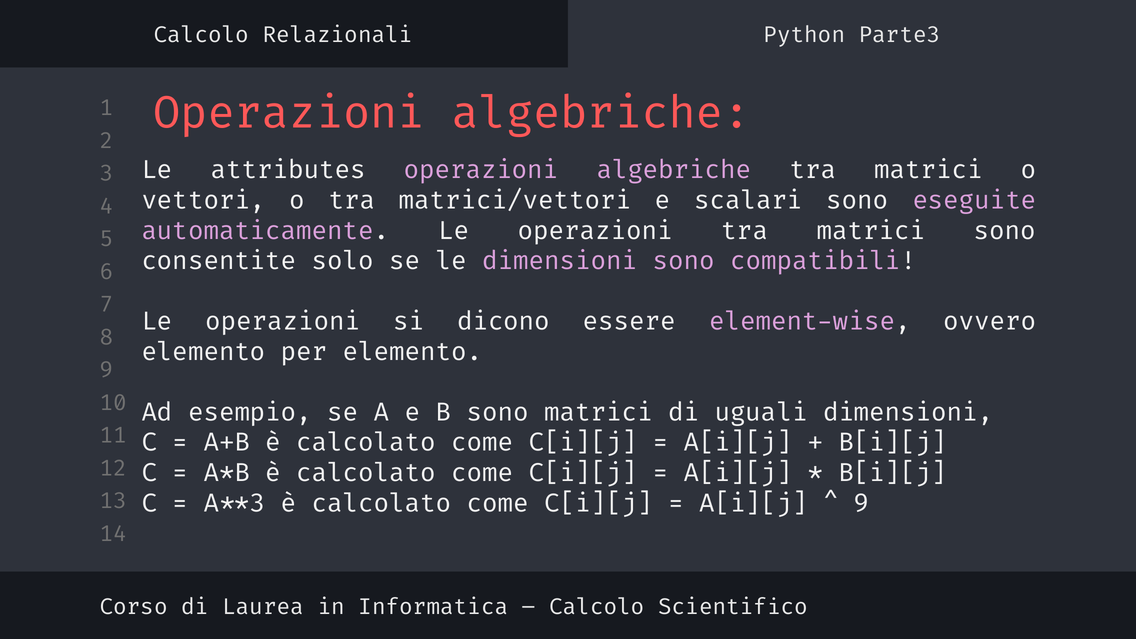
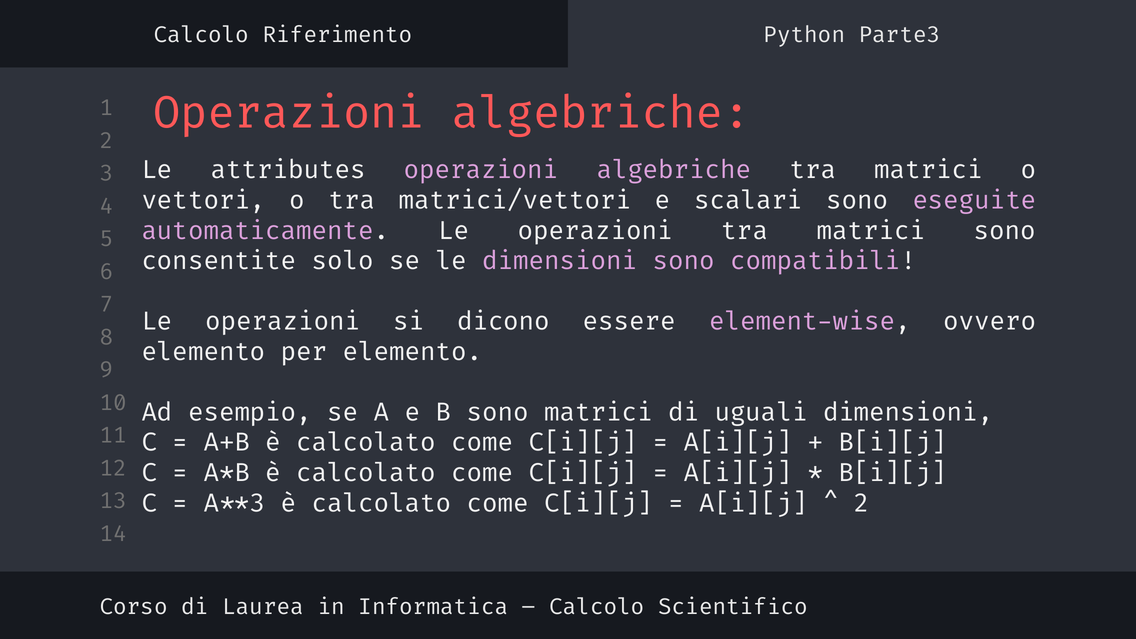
Relazionali: Relazionali -> Riferimento (338, 35)
9: 9 -> 2 (862, 503)
